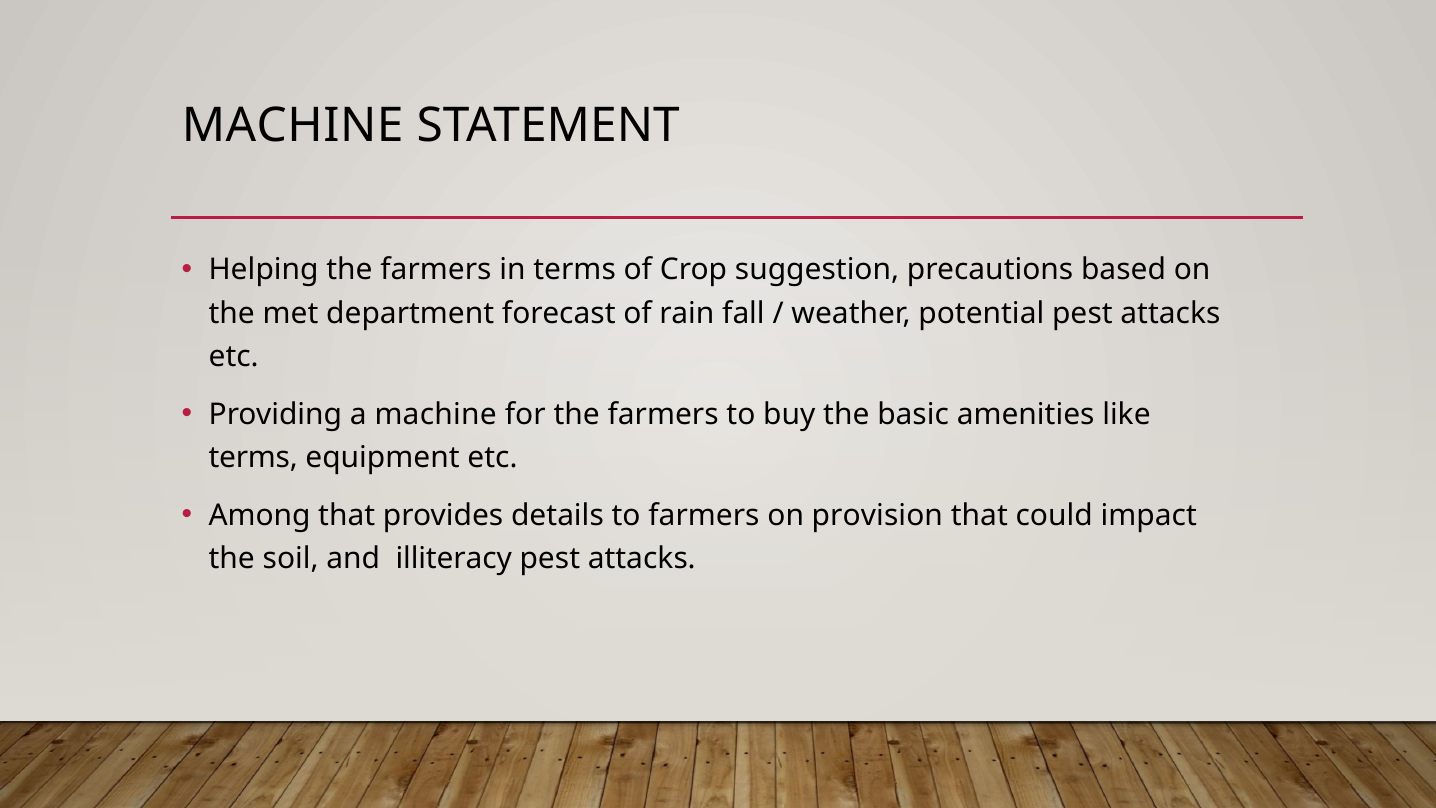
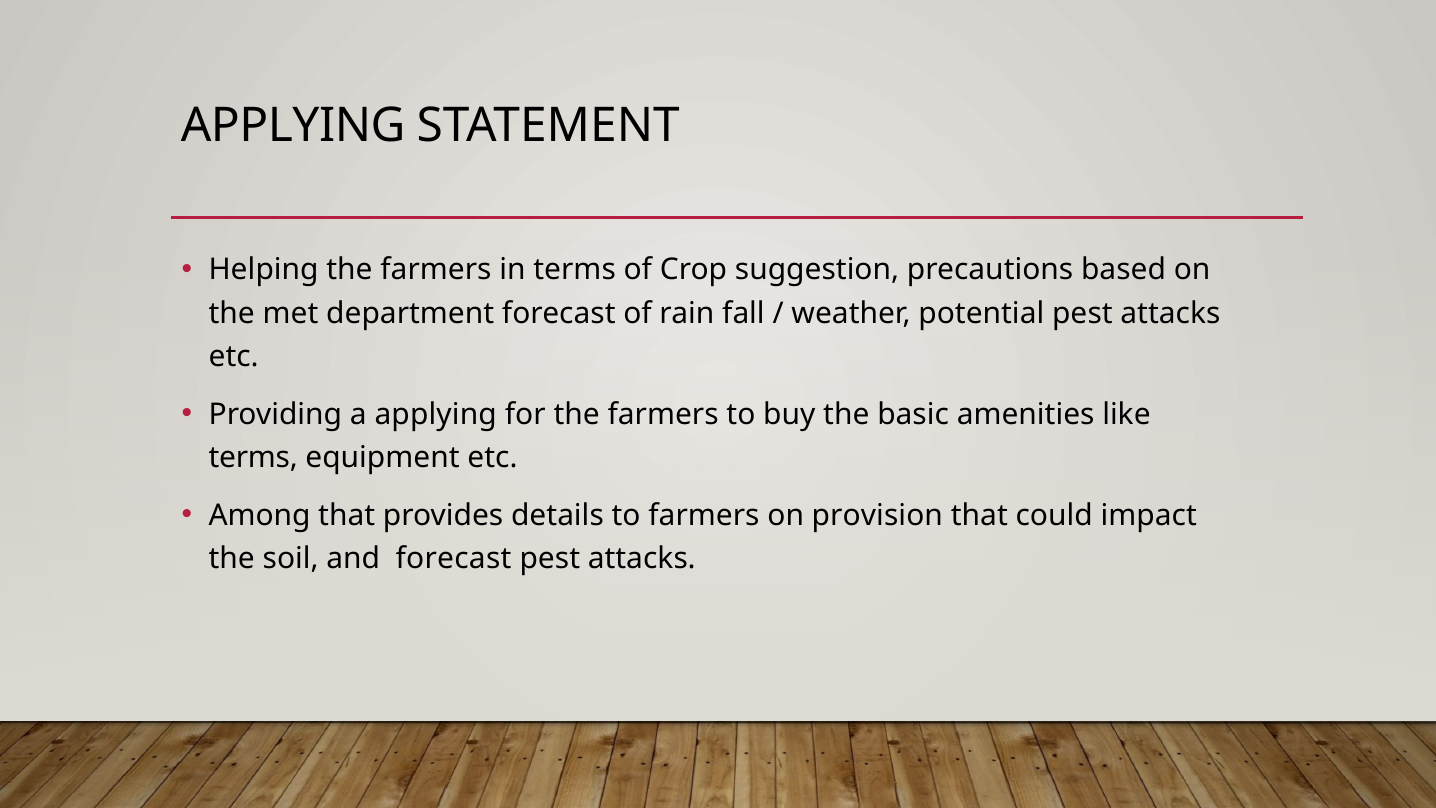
MACHINE: MACHINE -> APPLYING (293, 126)
a machine: machine -> applying (436, 414)
and illiteracy: illiteracy -> forecast (454, 558)
